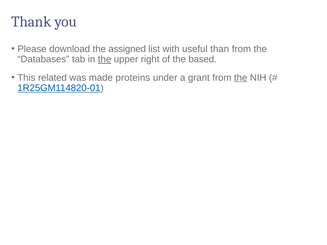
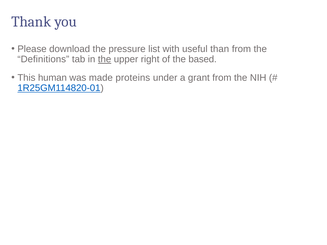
assigned: assigned -> pressure (127, 49)
Databases: Databases -> Definitions (43, 59)
related: related -> human (52, 78)
the underline: present -> none (241, 78)
